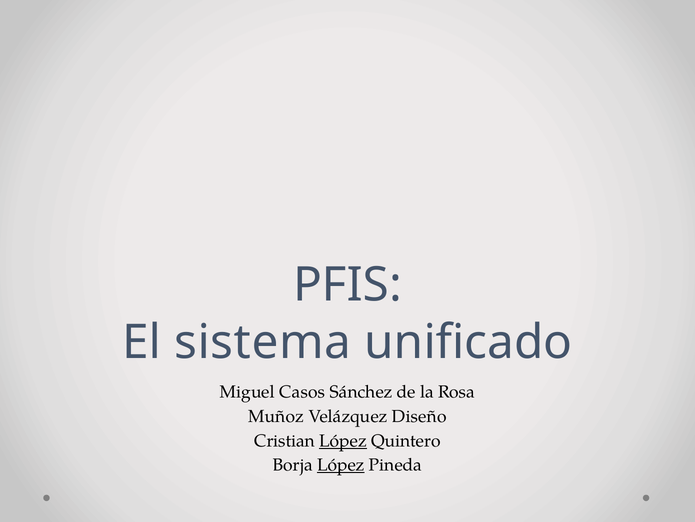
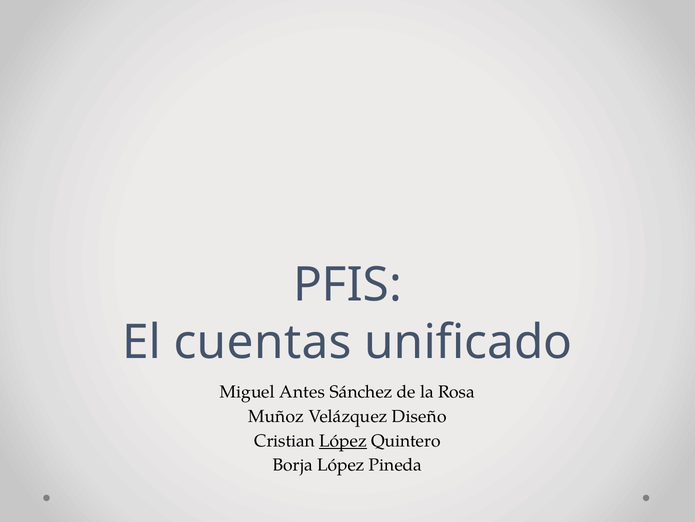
sistema: sistema -> cuentas (263, 342)
Casos: Casos -> Antes (302, 392)
López underline: present -> none (341, 465)
